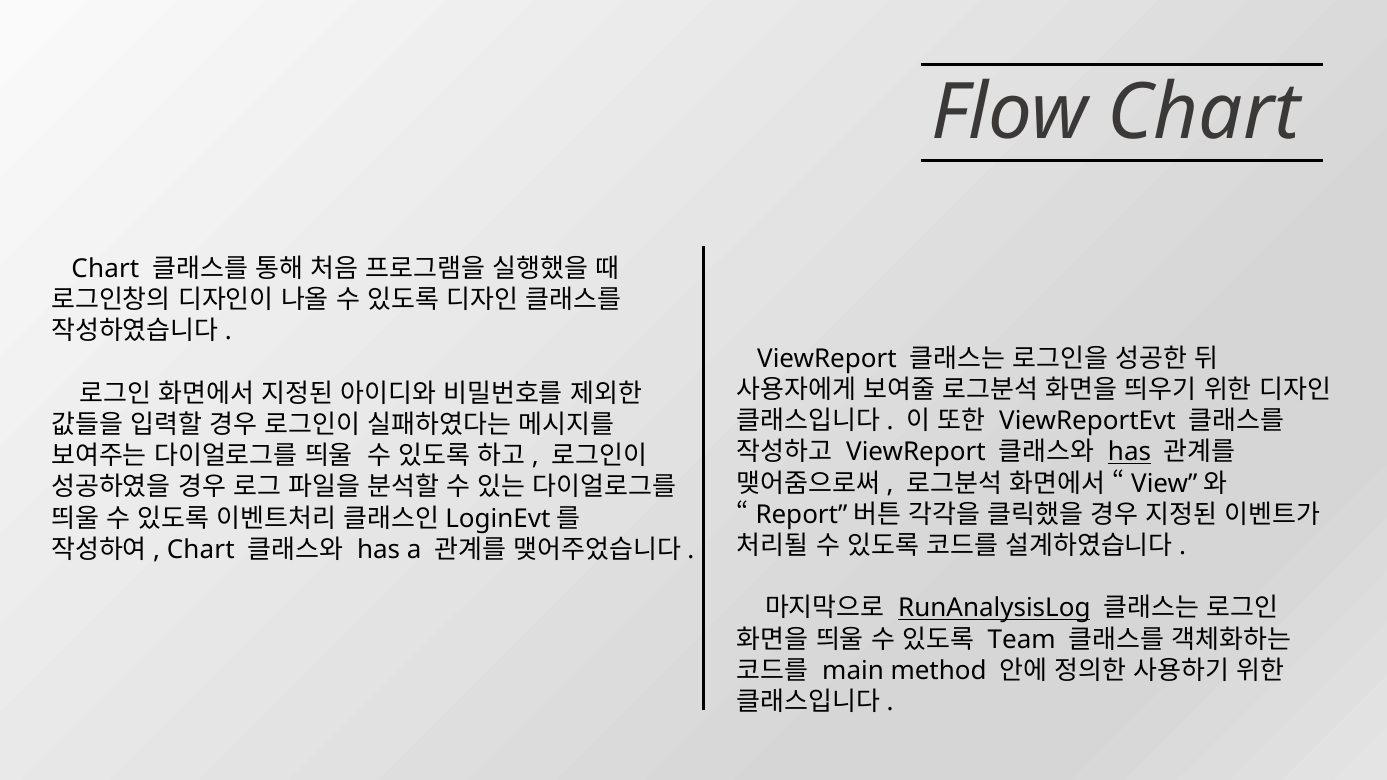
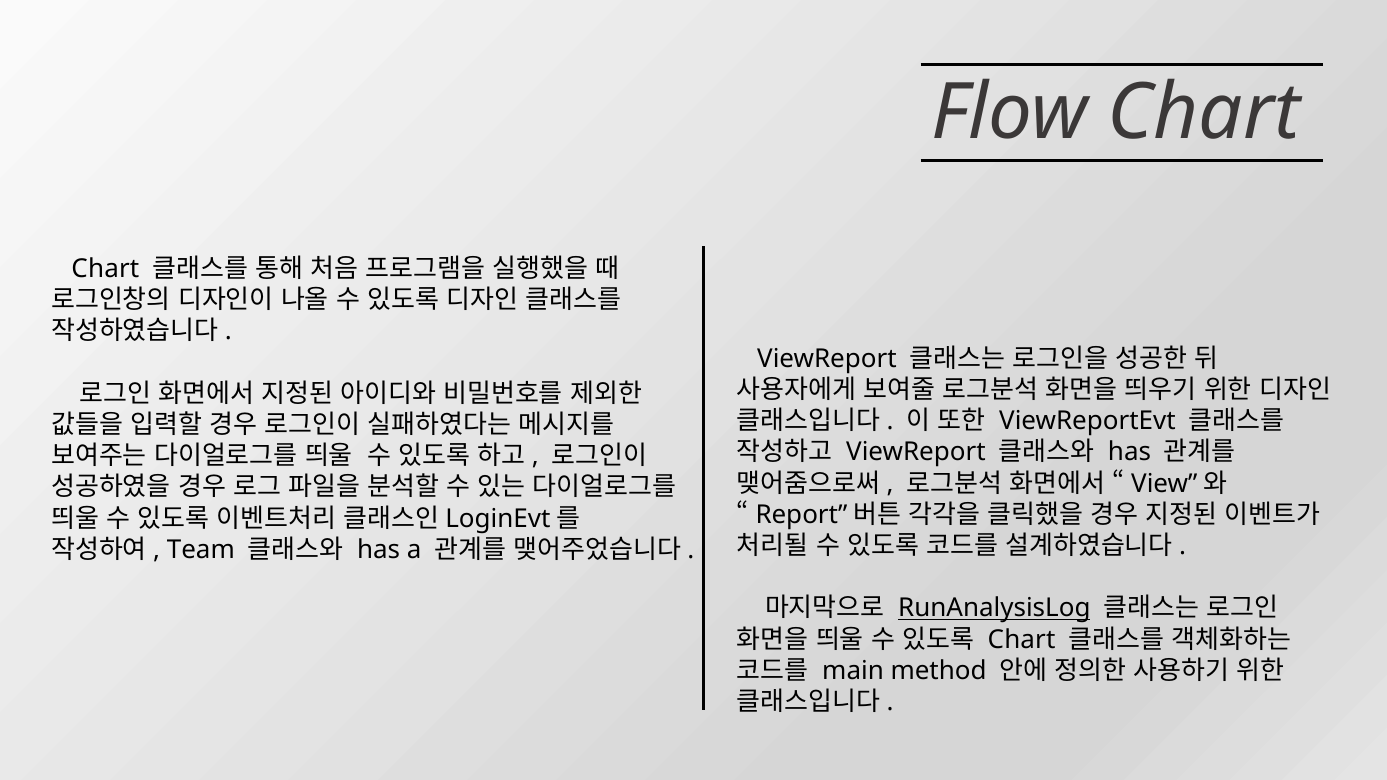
has underline: present -> none (1129, 452)
Chart: Chart -> Team (201, 550)
Team: Team -> Chart (1022, 640)
